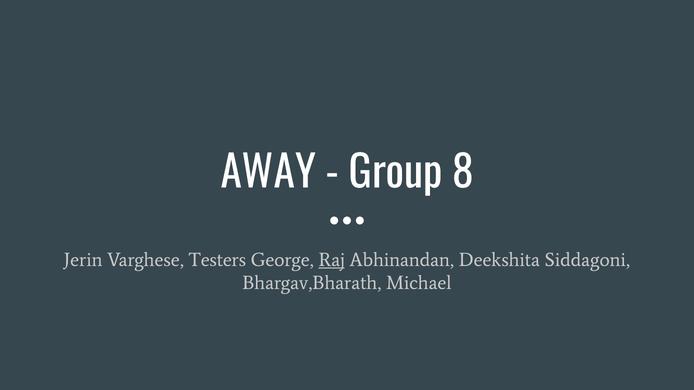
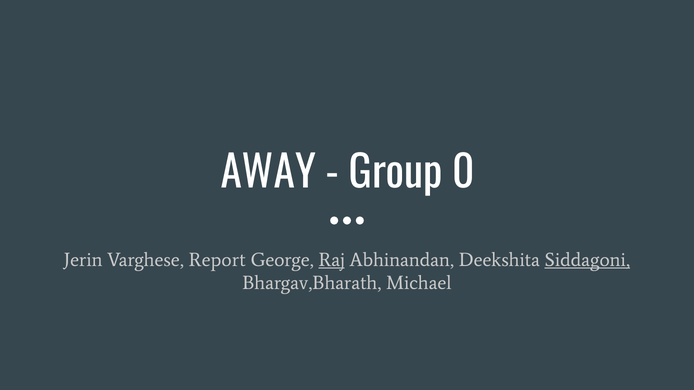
8: 8 -> 0 (463, 173)
Testers: Testers -> Report (217, 260)
Siddagoni underline: none -> present (587, 260)
